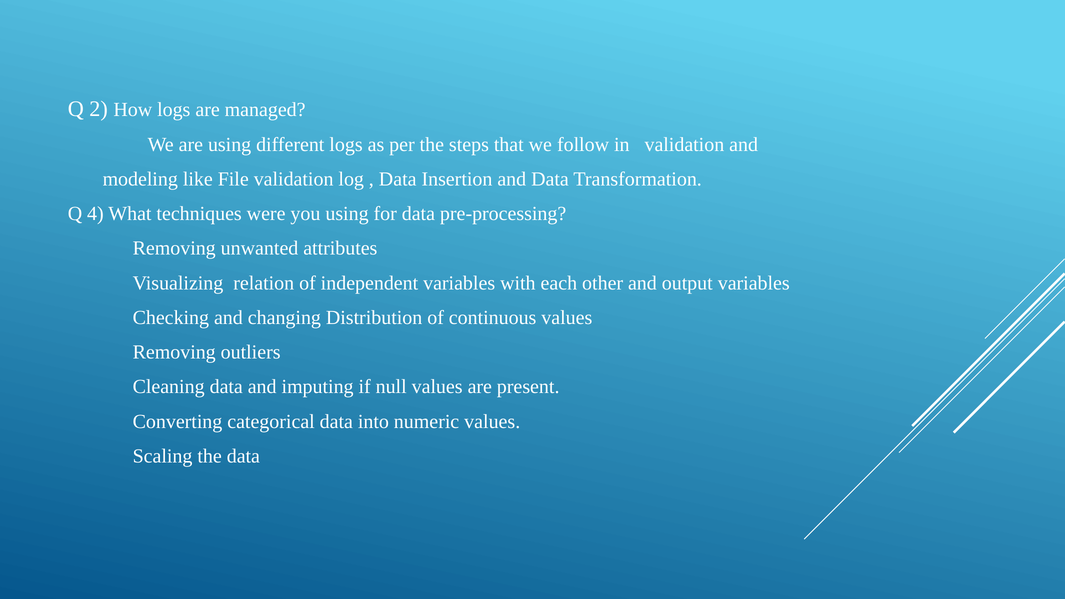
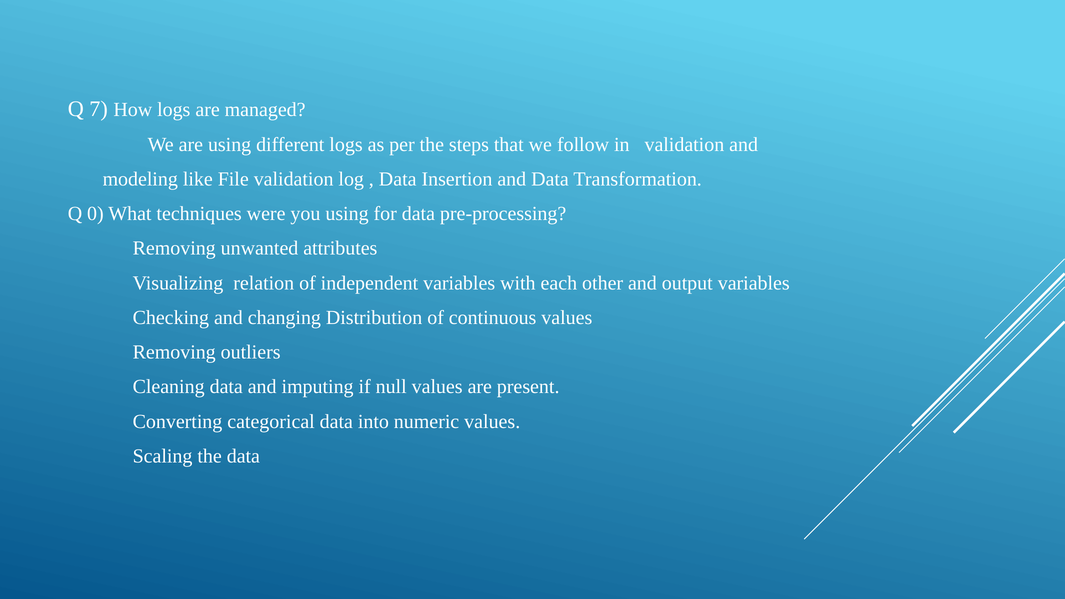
2: 2 -> 7 (99, 109)
4: 4 -> 0 (95, 214)
